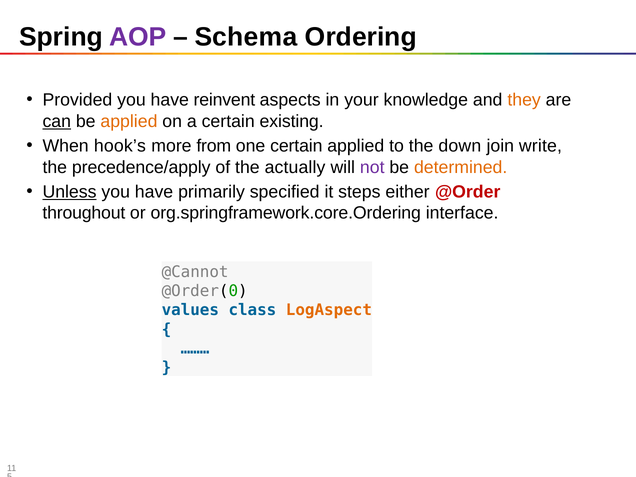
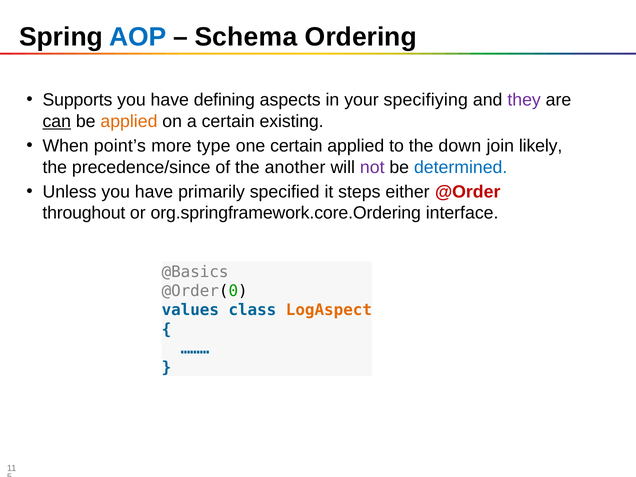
AOP colour: purple -> blue (138, 37)
Provided: Provided -> Supports (77, 100)
reinvent: reinvent -> defining (224, 100)
knowledge: knowledge -> specifiying (426, 100)
they colour: orange -> purple (524, 100)
hook’s: hook’s -> point’s (120, 146)
from: from -> type (214, 146)
write: write -> likely (541, 146)
precedence/apply: precedence/apply -> precedence/since (141, 167)
actually: actually -> another (295, 167)
determined colour: orange -> blue (461, 167)
Unless underline: present -> none (69, 192)
@Cannot: @Cannot -> @Basics (195, 272)
